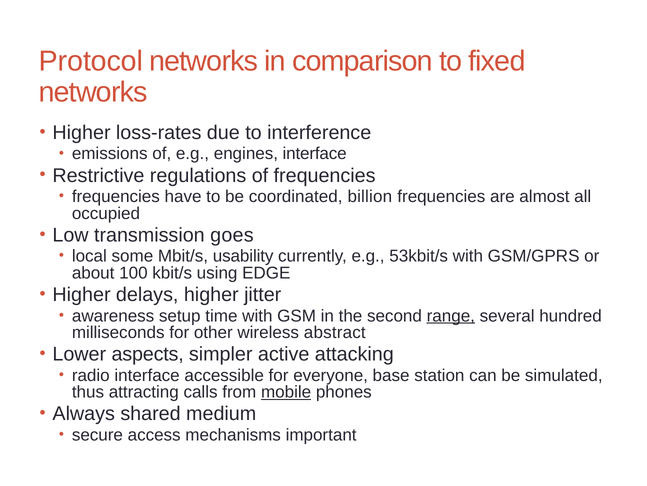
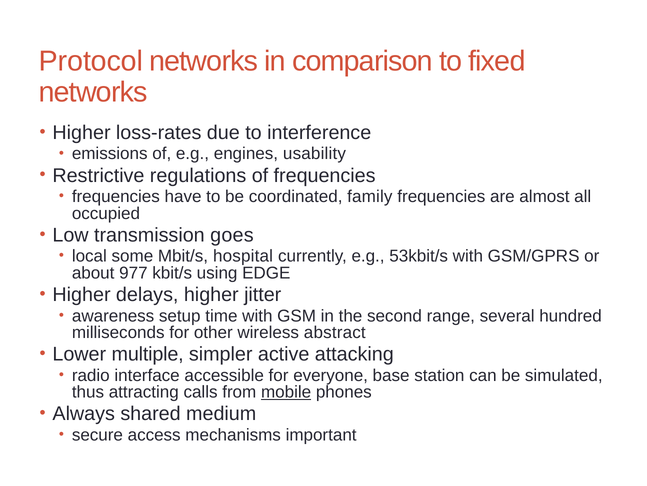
engines interface: interface -> usability (314, 154)
billion: billion -> family (370, 196)
usability: usability -> hospital (243, 256)
100: 100 -> 977 (133, 273)
range underline: present -> none (451, 315)
aspects: aspects -> multiple (148, 354)
